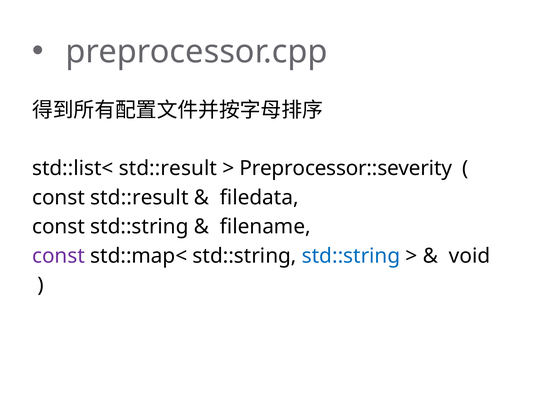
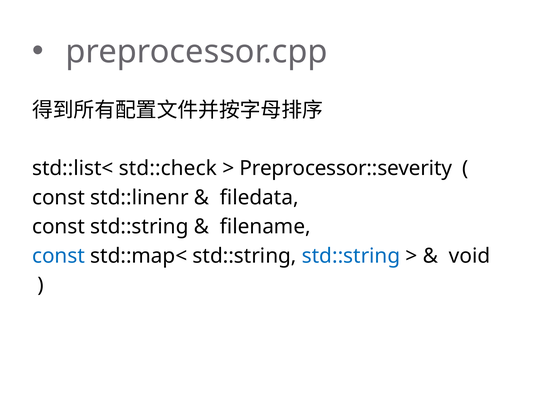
std::list< std::result: std::result -> std::check (168, 169)
const std::result: std::result -> std::linenr (139, 198)
const colour: purple -> blue (59, 256)
